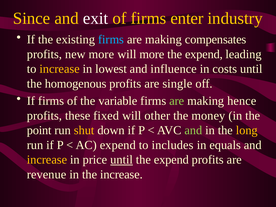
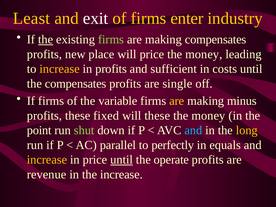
Since: Since -> Least (31, 18)
the underline: none -> present (46, 40)
firms colour: light blue -> light green (111, 40)
new more: more -> place (102, 54)
will more: more -> price (152, 54)
expend: expend -> money (204, 54)
in lowest: lowest -> profits (111, 69)
influence: influence -> sufficient (174, 69)
the homogenous: homogenous -> compensates (76, 84)
are colour: light green -> yellow (177, 101)
hence: hence -> minus (242, 101)
will other: other -> these (157, 116)
shut colour: yellow -> light green (84, 130)
and colour: light green -> light blue (193, 130)
AC expend: expend -> parallel (118, 145)
includes: includes -> perfectly (173, 145)
expend: expend -> operate (171, 160)
